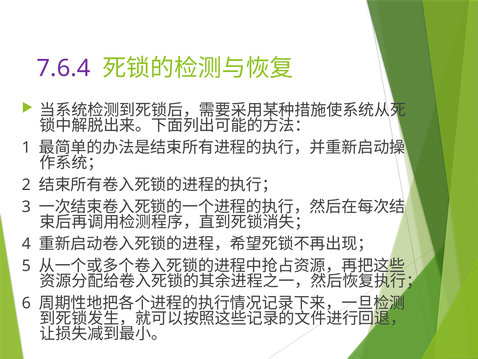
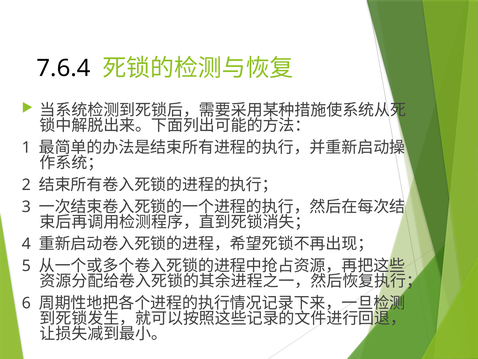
7.6.4 colour: purple -> black (64, 68)
